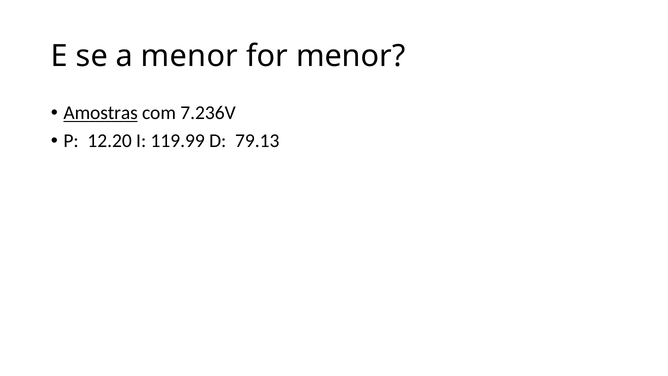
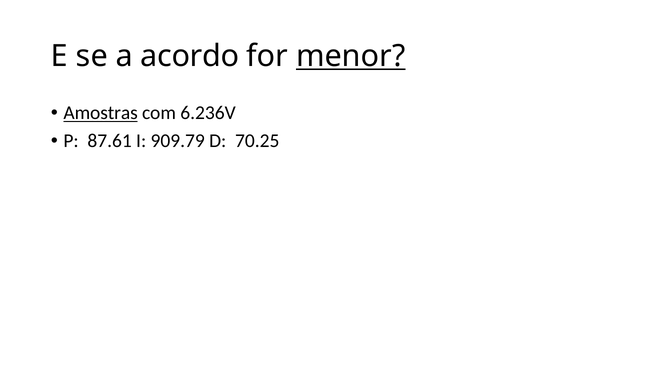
a menor: menor -> acordo (190, 56)
menor underline: none -> present (351, 56)
7.236V: 7.236V -> 6.236V (208, 113)
12.20: 12.20 -> 87.61 (110, 141)
119.99: 119.99 -> 909.79 (178, 141)
79.13: 79.13 -> 70.25 (257, 141)
